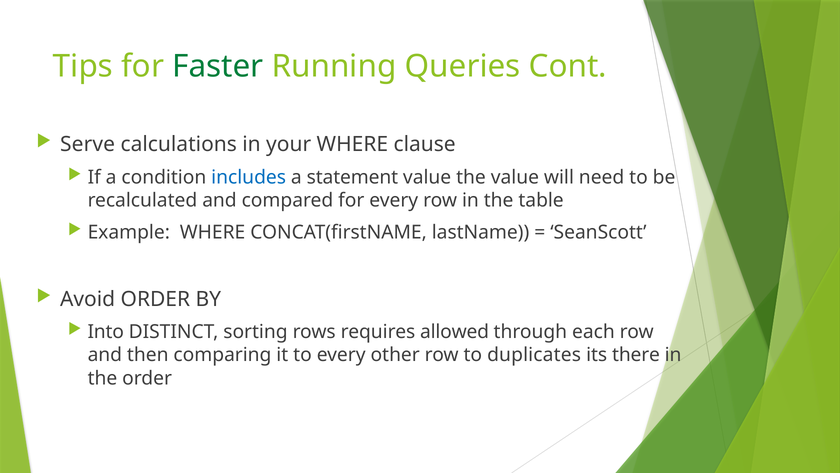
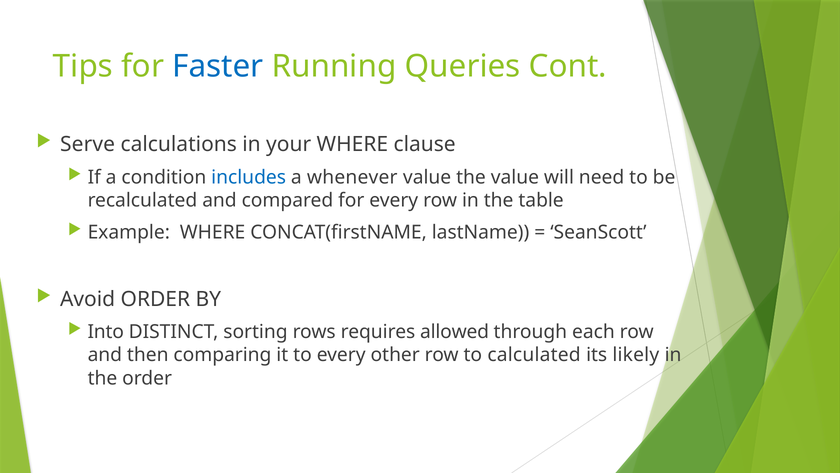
Faster colour: green -> blue (218, 66)
statement: statement -> whenever (352, 177)
duplicates: duplicates -> calculated (534, 355)
there: there -> likely (636, 355)
